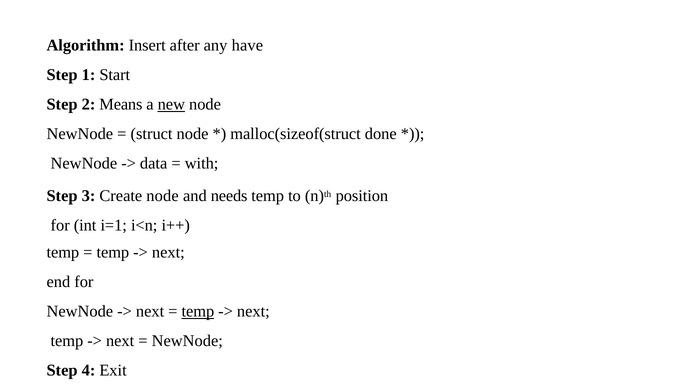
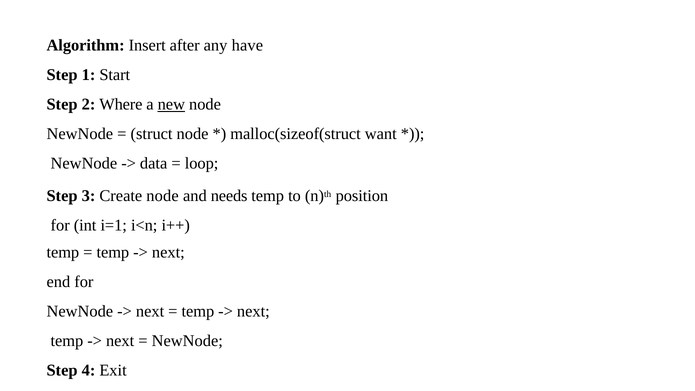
Means: Means -> Where (121, 104)
done: done -> want (381, 134)
with: with -> loop (202, 164)
temp underline: present -> none (198, 311)
